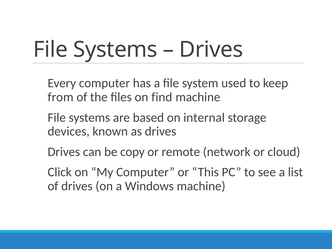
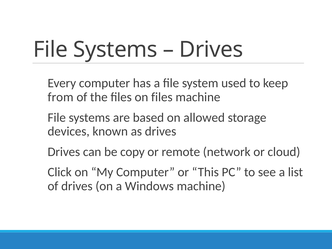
on find: find -> files (162, 97)
internal: internal -> allowed (204, 118)
